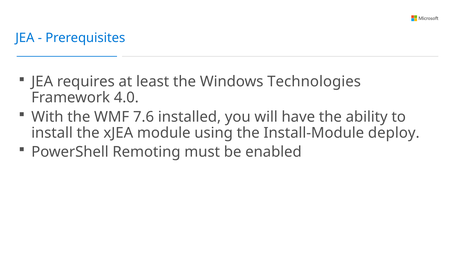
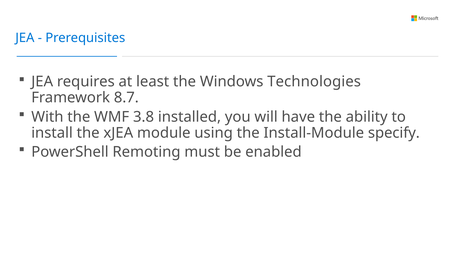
4.0: 4.0 -> 8.7 (126, 98)
7.6: 7.6 -> 3.8 (144, 117)
deploy: deploy -> specify (394, 133)
